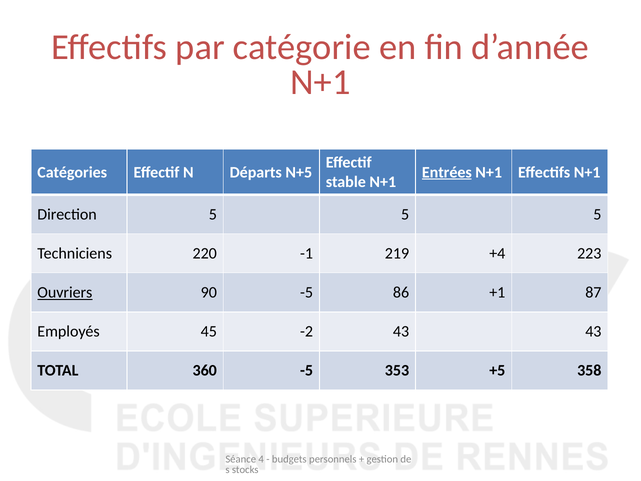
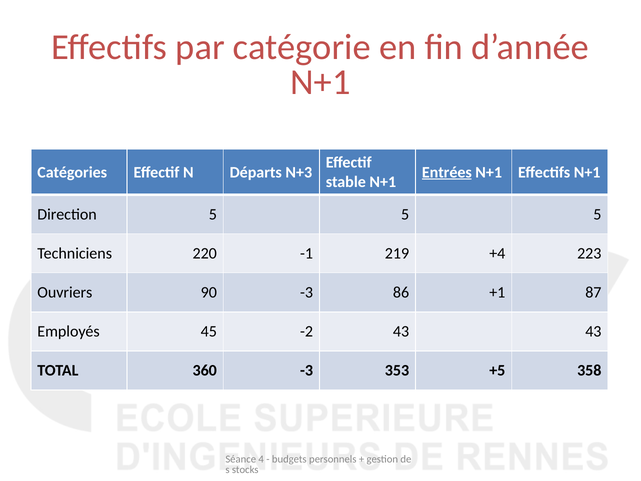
N+5: N+5 -> N+3 (299, 172)
Ouvriers underline: present -> none (65, 292)
90 -5: -5 -> -3 (307, 292)
360 -5: -5 -> -3 (307, 370)
